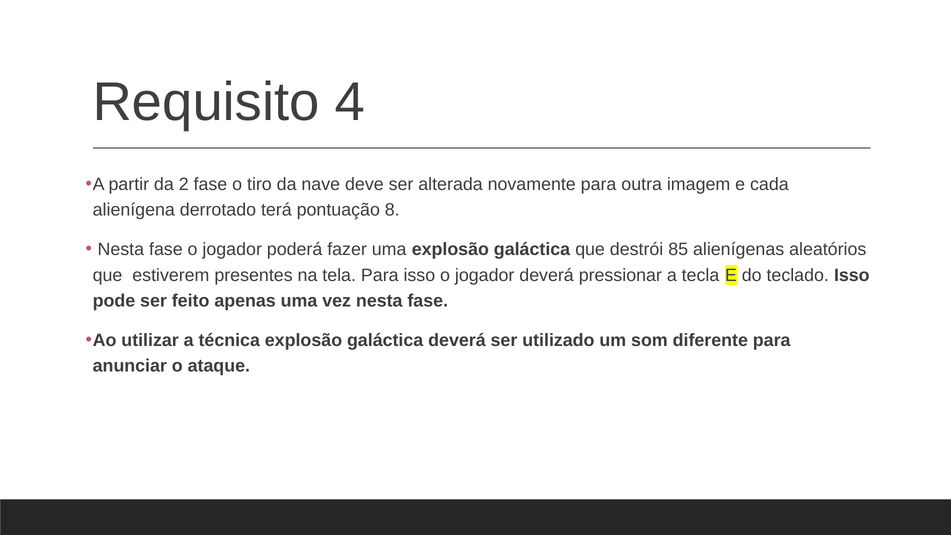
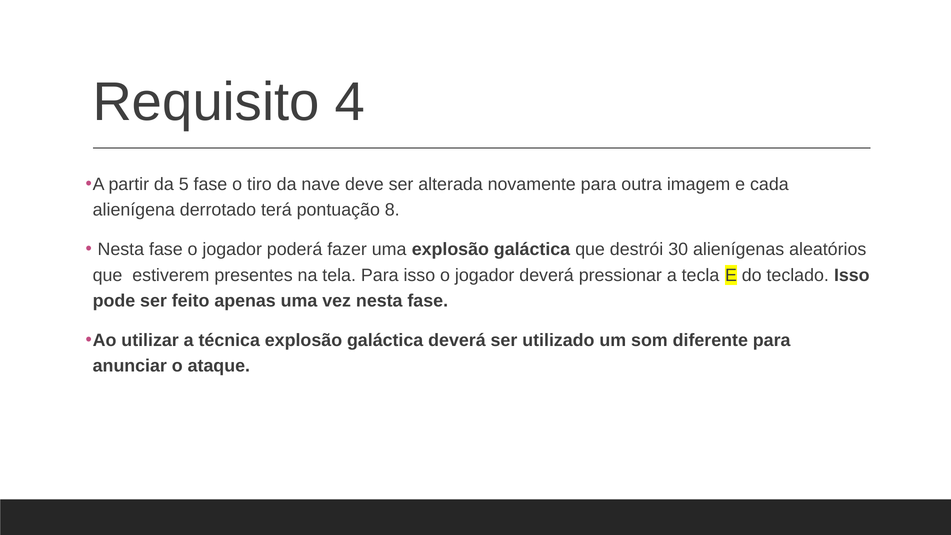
2: 2 -> 5 (184, 184)
85: 85 -> 30 (678, 249)
